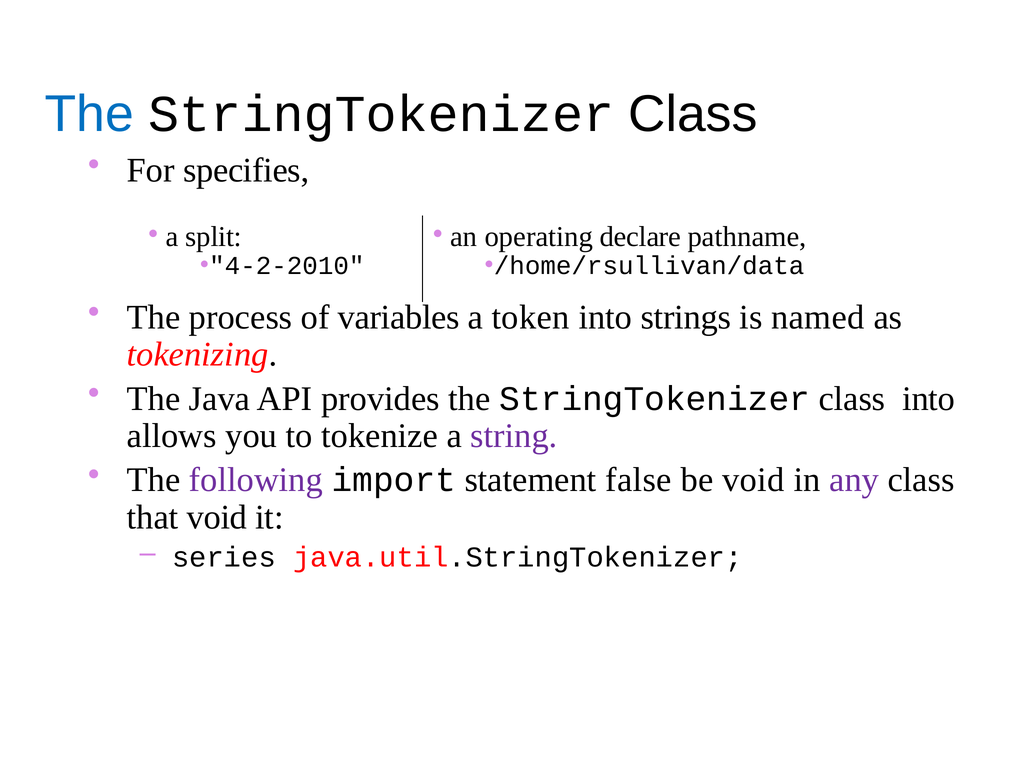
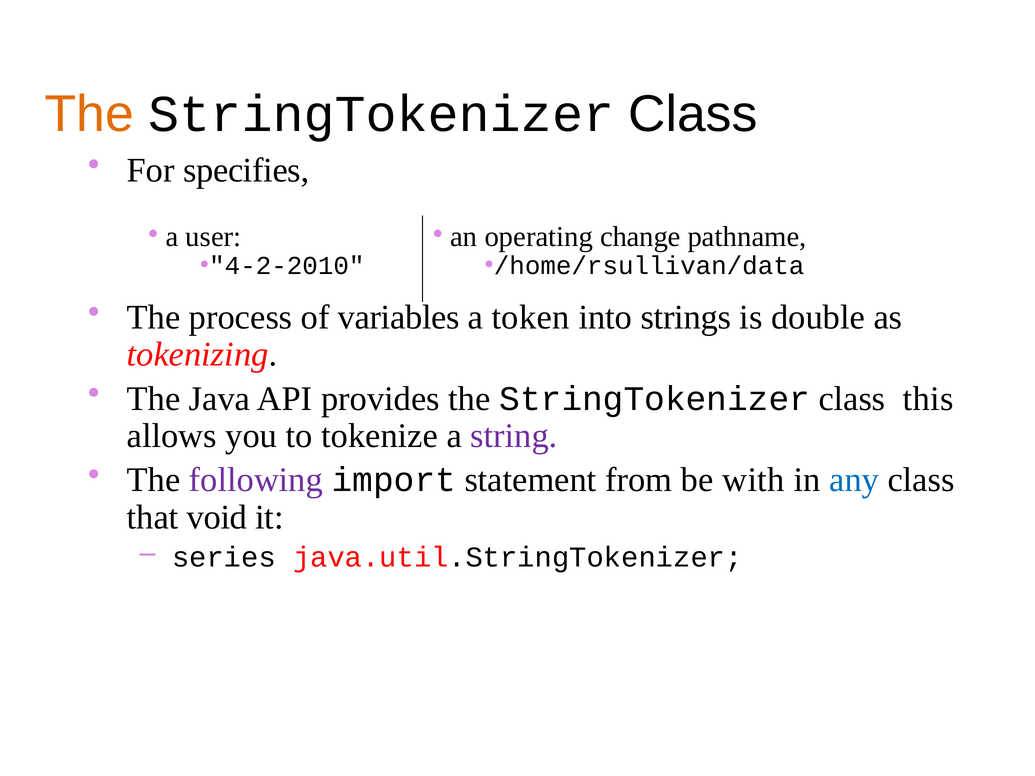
The colour: blue -> orange (89, 114)
split: split -> user (213, 237)
declare: declare -> change (640, 237)
named: named -> double (818, 317)
class into: into -> this (928, 399)
false: false -> from (639, 480)
be void: void -> with (753, 480)
any colour: purple -> blue (854, 480)
